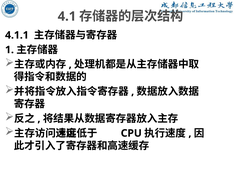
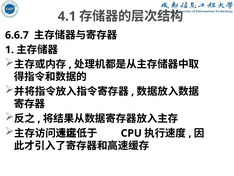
4.1.1: 4.1.1 -> 6.6.7 (17, 35)
